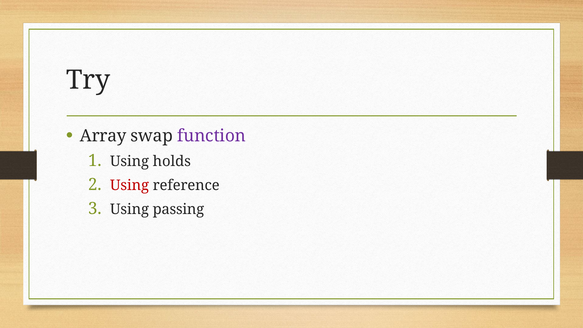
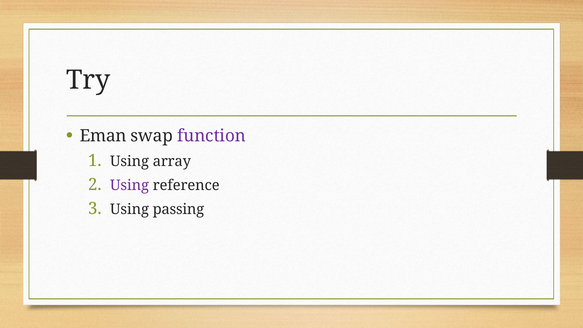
Array: Array -> Eman (103, 136)
holds: holds -> array (172, 161)
Using colour: red -> purple (129, 185)
